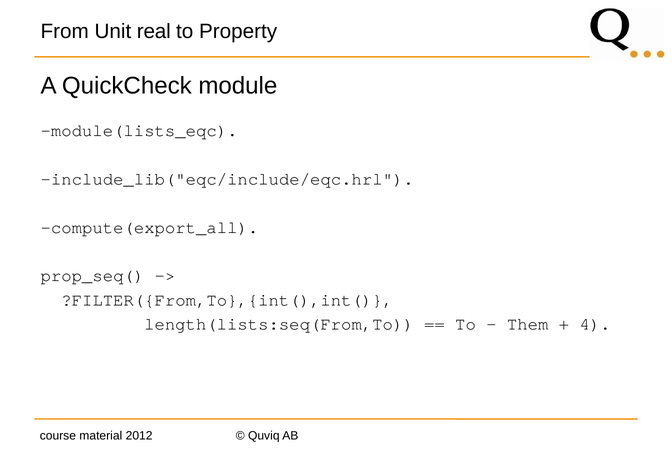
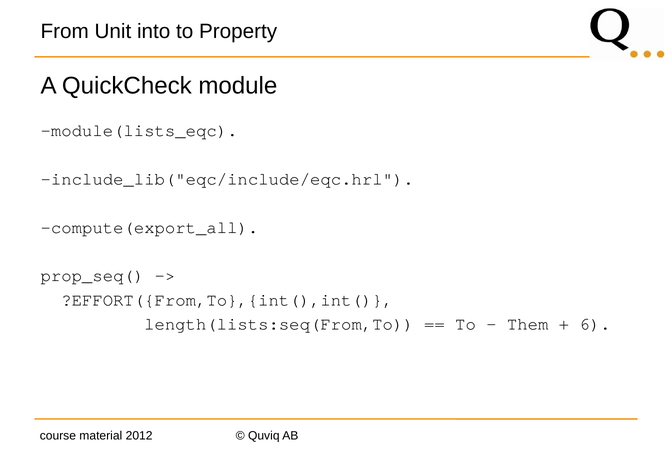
real: real -> into (154, 31)
?FILTER({From,To},{int(),int(: ?FILTER({From,To},{int(),int( -> ?EFFORT({From,To},{int(),int( (227, 299)
4: 4 -> 6 (595, 324)
